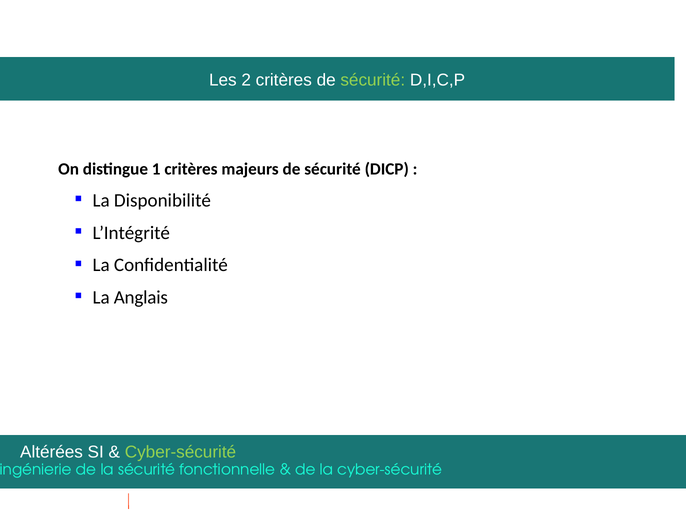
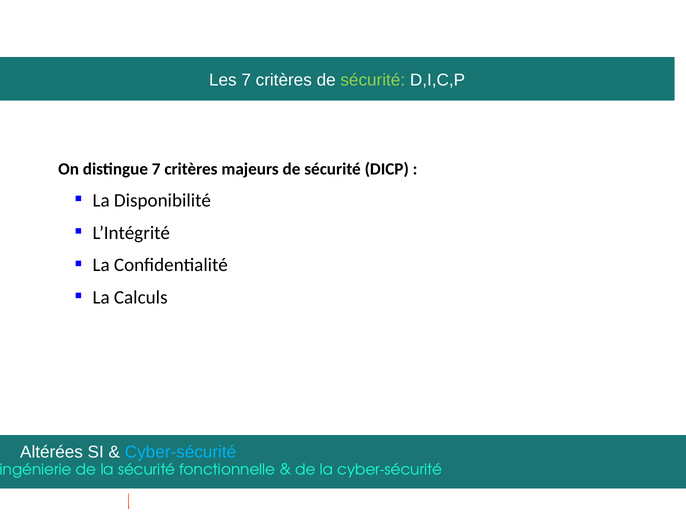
Les 2: 2 -> 7 (246, 80)
distingue 1: 1 -> 7 (156, 169)
Anglais: Anglais -> Calculs (141, 298)
Cyber-sécurité colour: light green -> light blue (180, 453)
